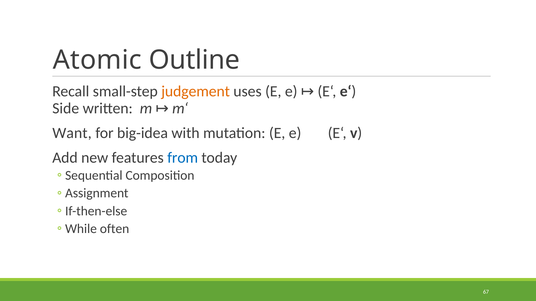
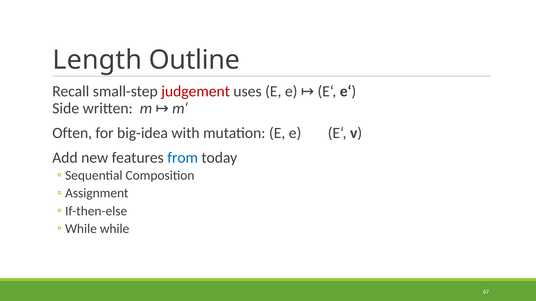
Atomic: Atomic -> Length (97, 60)
judgement colour: orange -> red (196, 92)
Want: Want -> Often (72, 133)
often: often -> while (115, 229)
